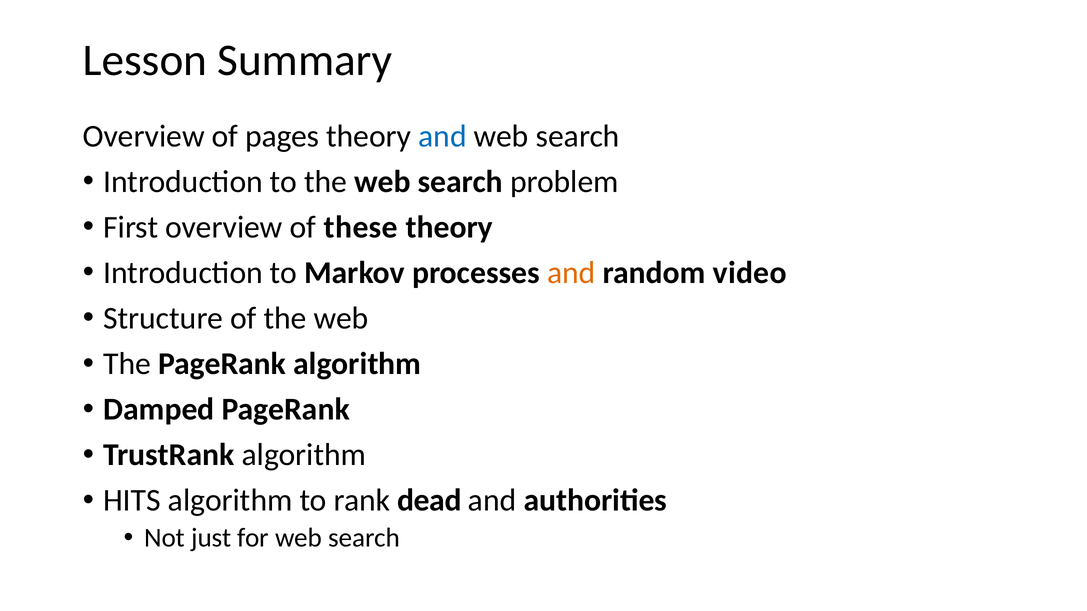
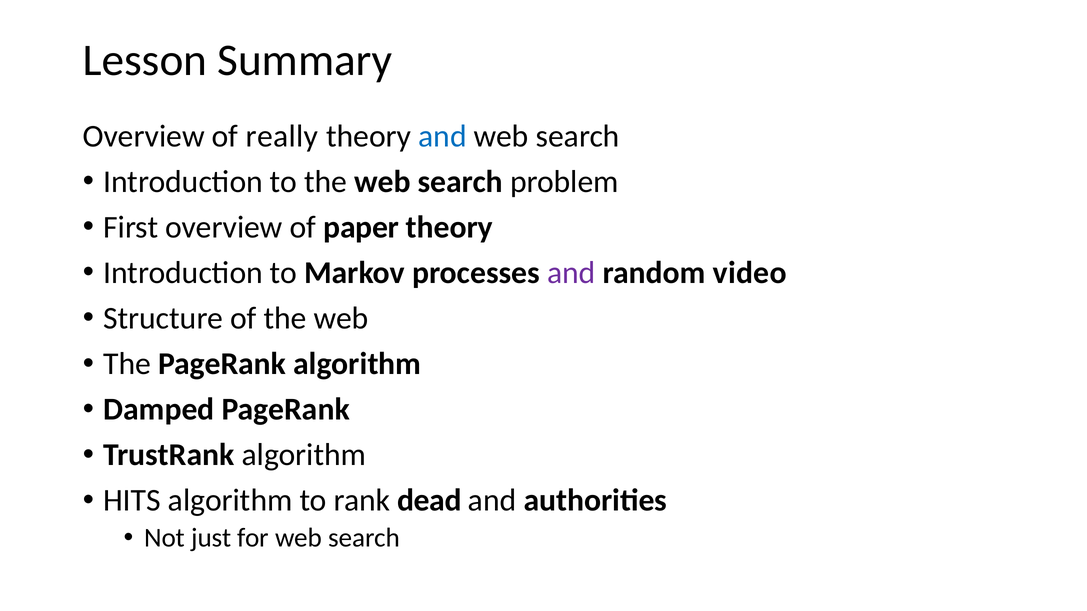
pages: pages -> really (282, 136)
these: these -> paper (361, 227)
and colour: orange -> purple (571, 273)
